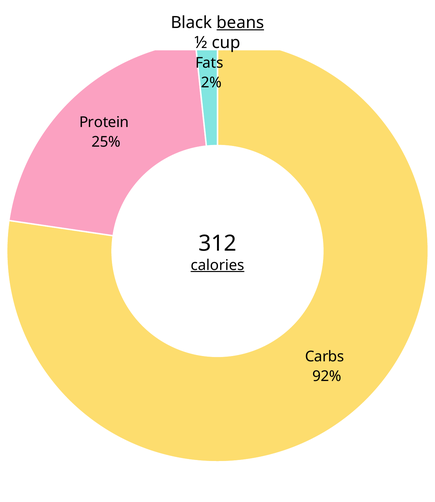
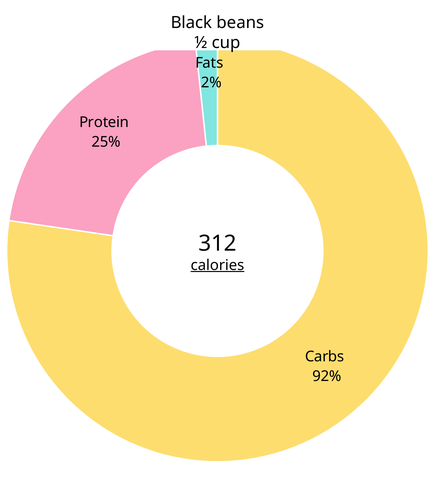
beans underline: present -> none (240, 23)
